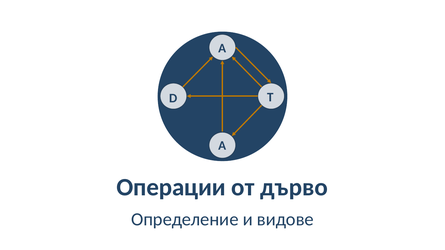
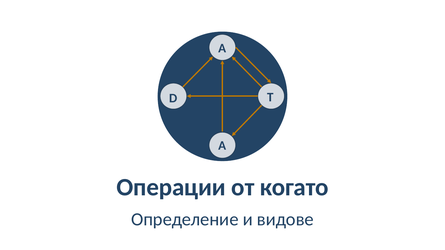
дърво: дърво -> когато (294, 187)
